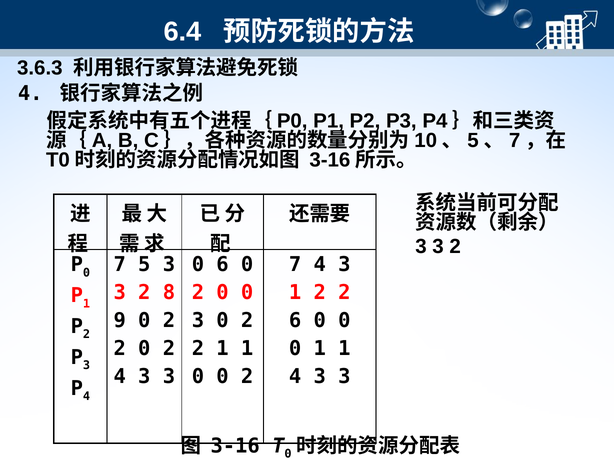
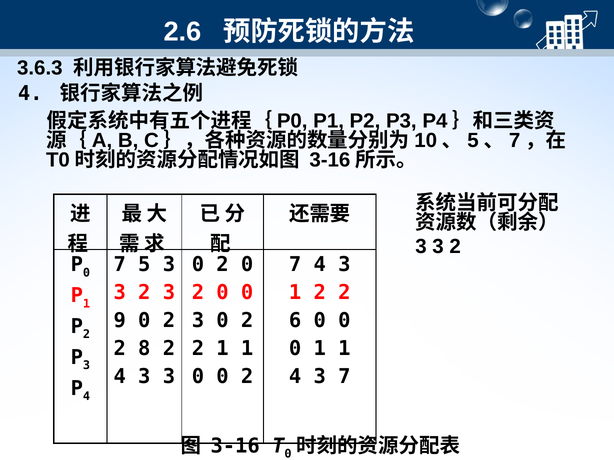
6.4: 6.4 -> 2.6 (183, 32)
6: 6 -> 2 (222, 265)
2 8: 8 -> 3 (169, 293)
0: 0 -> 8 (144, 349)
3: 3 -> 7 (344, 377)
